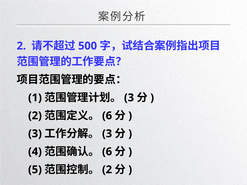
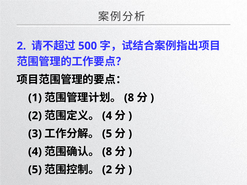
3: 3 -> 8 (129, 98)
6: 6 -> 4 (107, 116)
3: 3 -> 5 (107, 134)
6: 6 -> 8 (107, 152)
